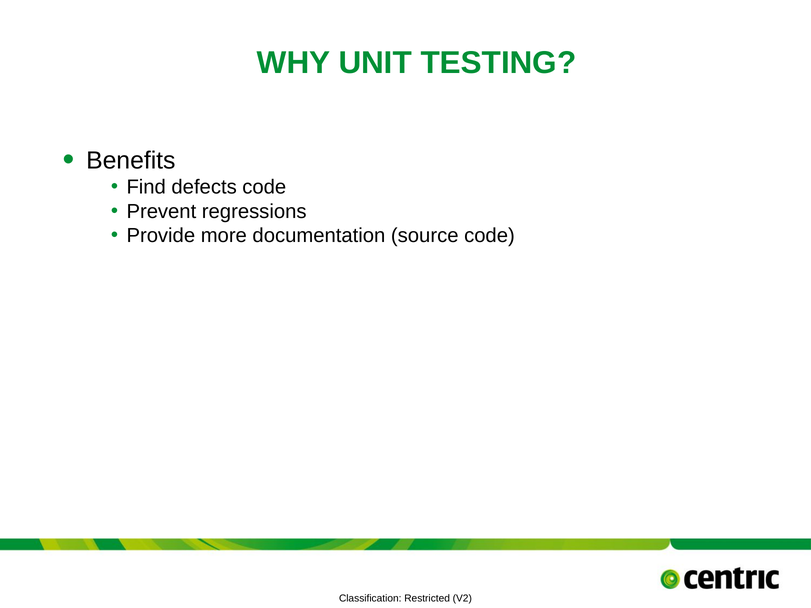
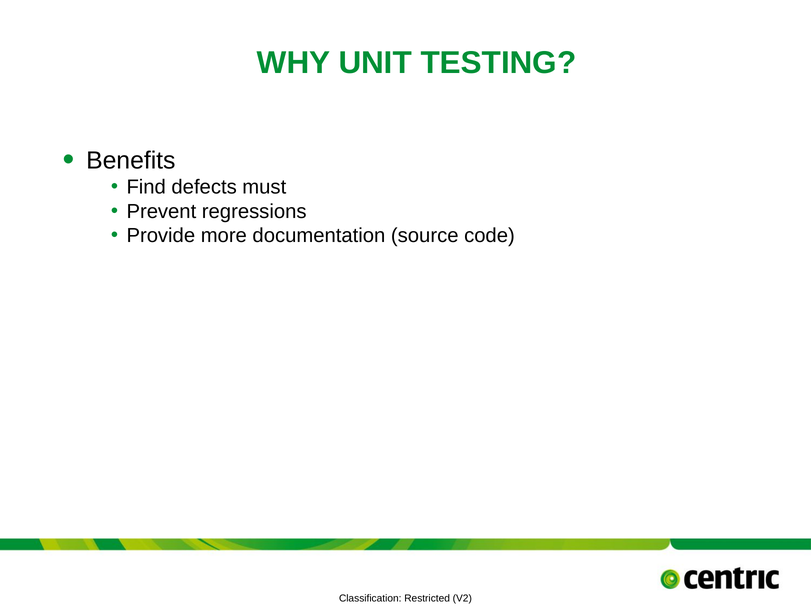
defects code: code -> must (264, 187)
